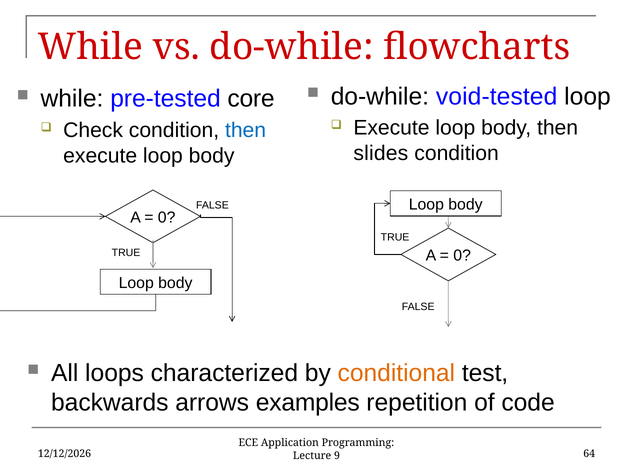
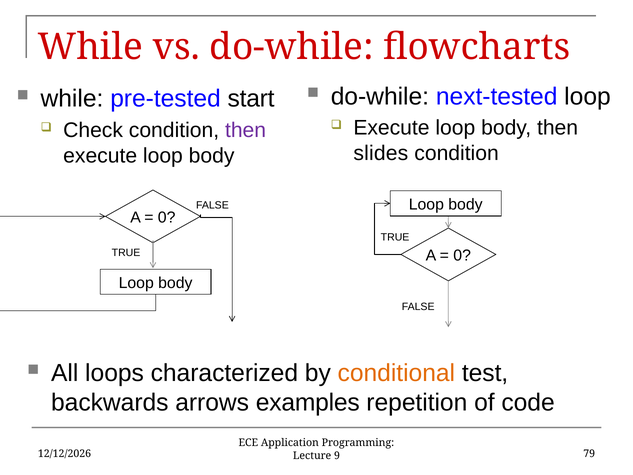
void-tested: void-tested -> next-tested (497, 96)
core: core -> start (251, 99)
then colour: blue -> purple (246, 130)
64: 64 -> 79 (589, 453)
